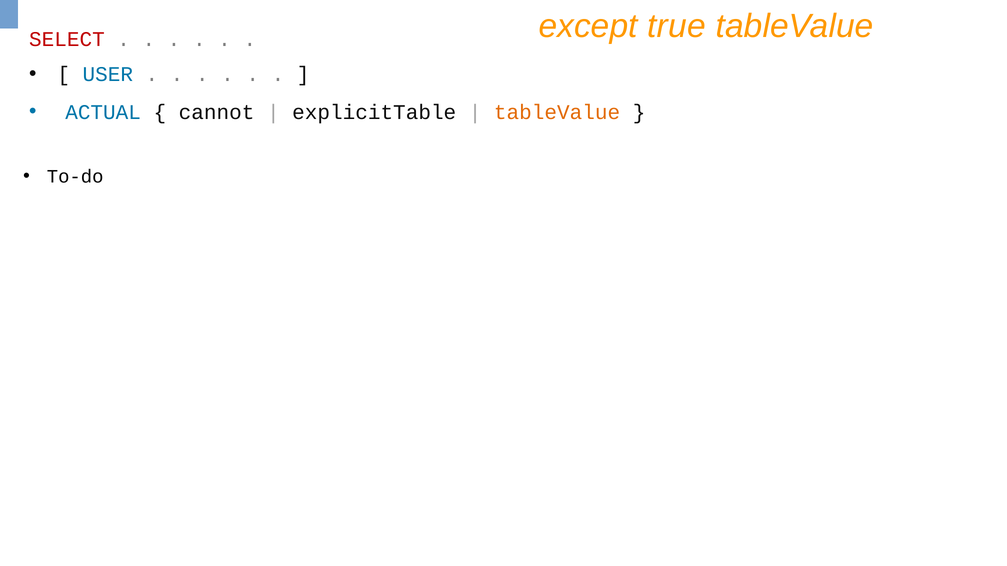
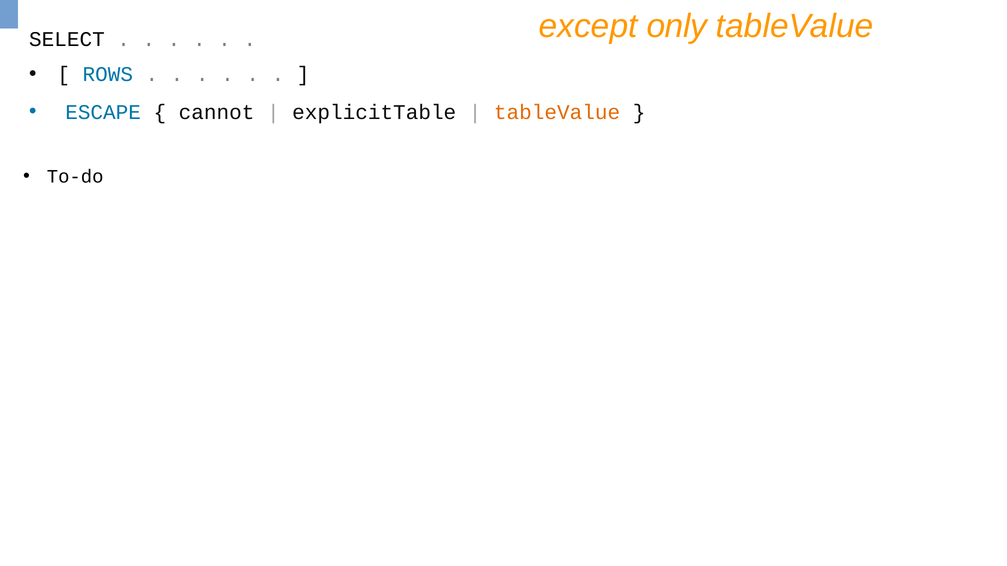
true: true -> only (677, 26)
SELECT colour: red -> black (67, 39)
USER: USER -> ROWS (108, 75)
ACTUAL: ACTUAL -> ESCAPE (103, 112)
